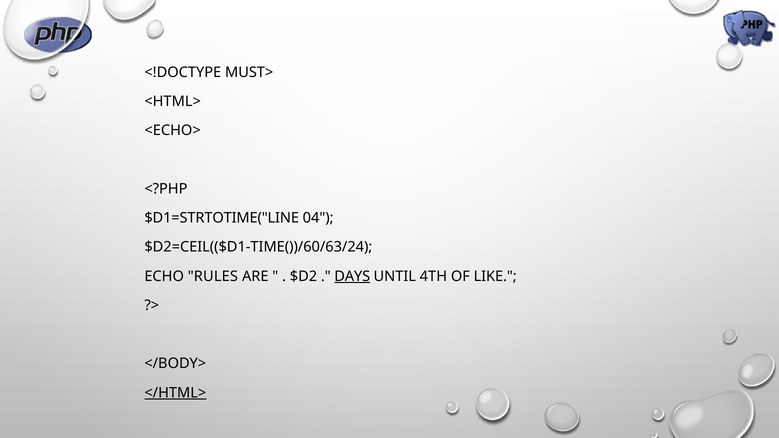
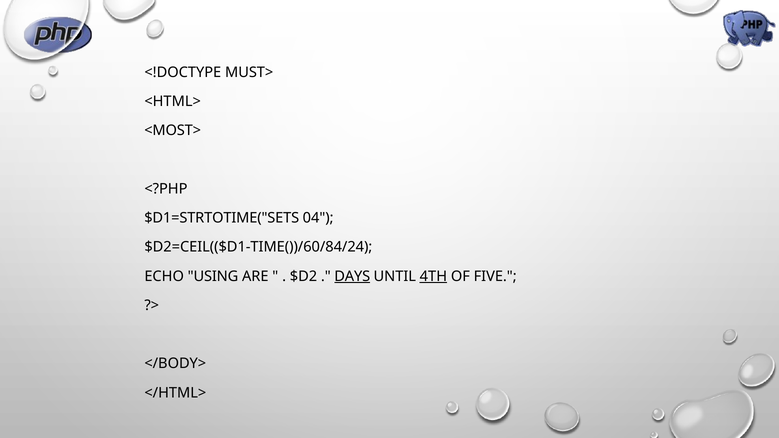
<ECHO>: <ECHO> -> <MOST> (173, 131)
$D1=STRTOTIME("LINE: $D1=STRTOTIME("LINE -> $D1=STRTOTIME("SETS (222, 218)
$D2=CEIL(($D1-TIME())/60/63/24: $D2=CEIL(($D1-TIME())/60/63/24 -> $D2=CEIL(($D1-TIME())/60/84/24 (258, 247)
RULES: RULES -> USING (213, 276)
4TH underline: none -> present (433, 276)
LIKE: LIKE -> FIVE (495, 276)
</HTML> underline: present -> none (175, 393)
